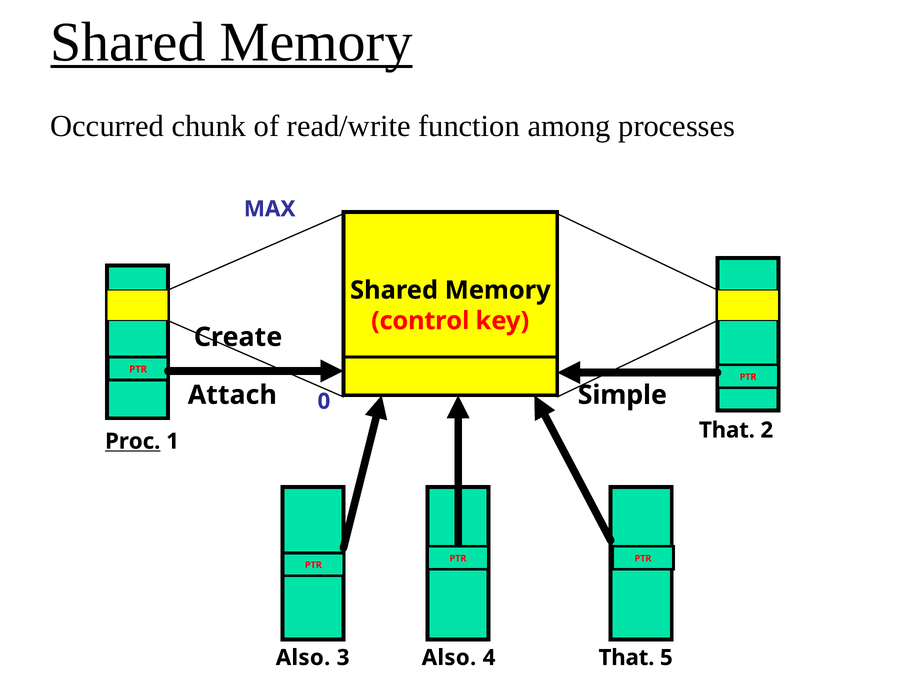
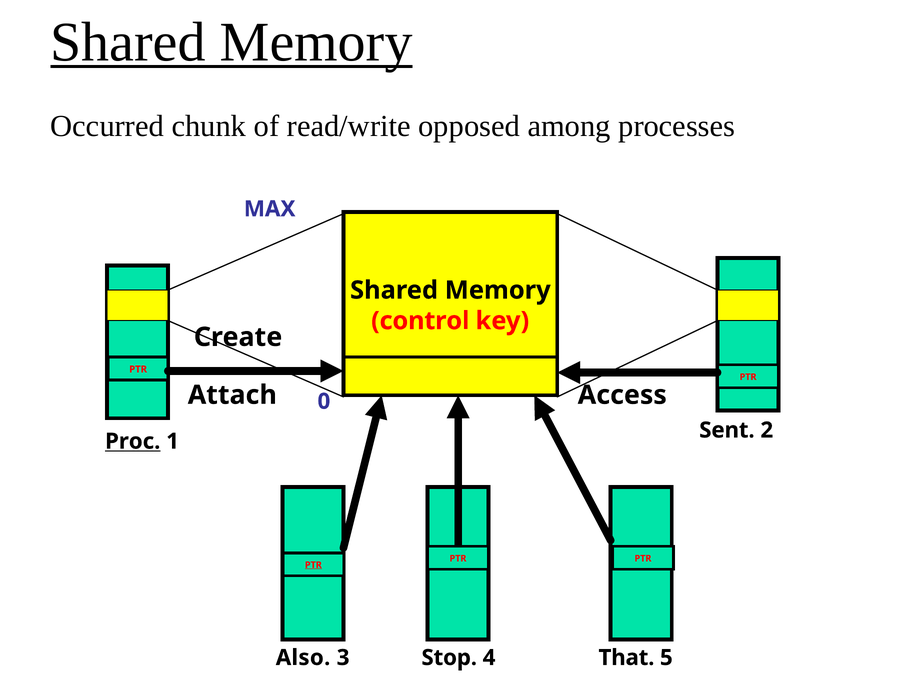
function: function -> opposed (469, 126)
Simple: Simple -> Access (622, 395)
1 That: That -> Sent (727, 430)
PTR underline: none -> present (313, 565)
3 Also: Also -> Stop (449, 658)
